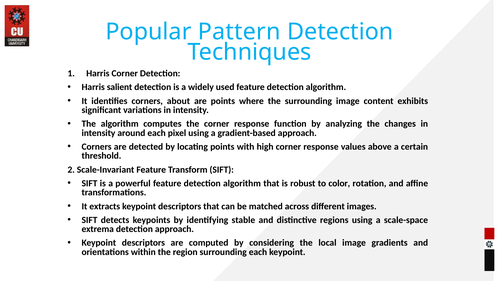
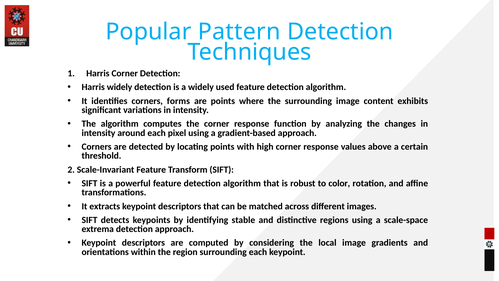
Harris salient: salient -> widely (120, 87)
about: about -> forms (178, 101)
